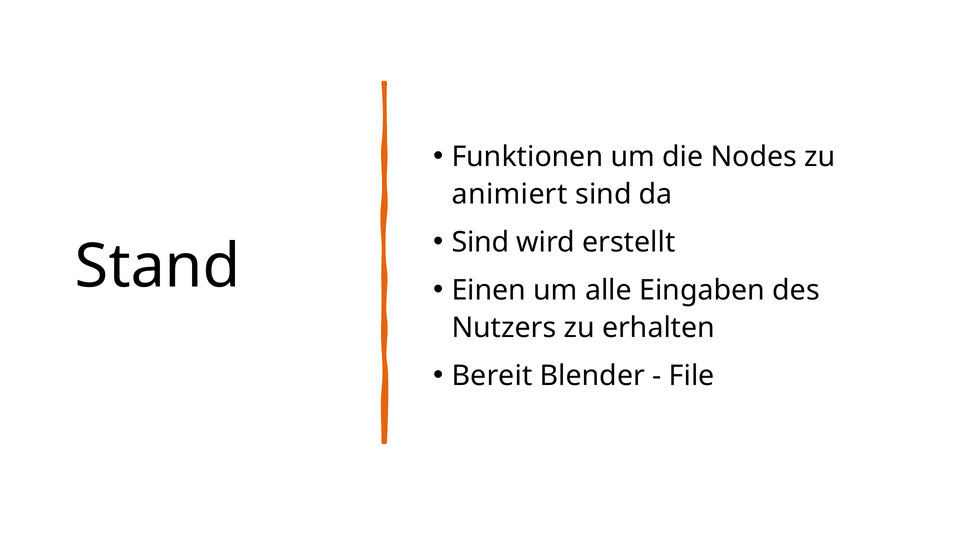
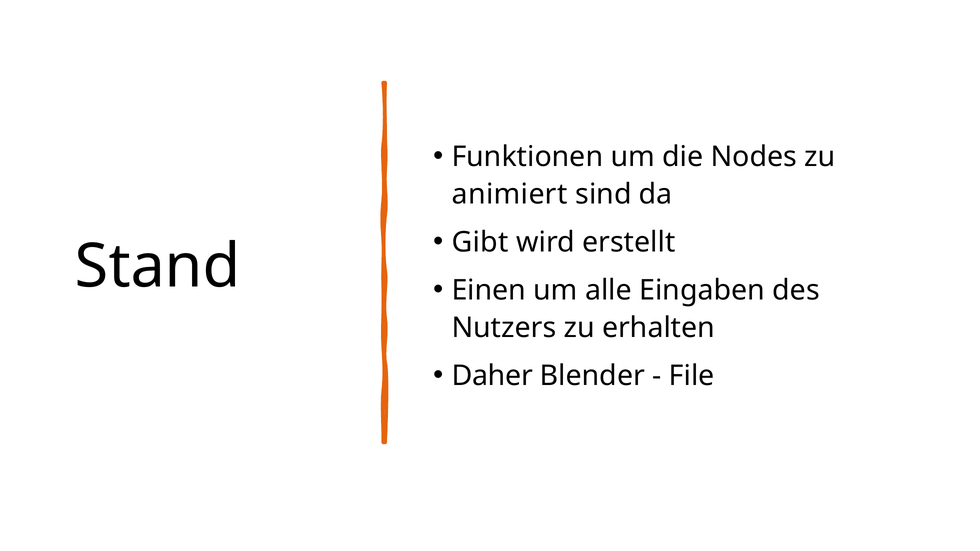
Sind: Sind -> Gibt (480, 242)
Bereit: Bereit -> Daher (492, 376)
